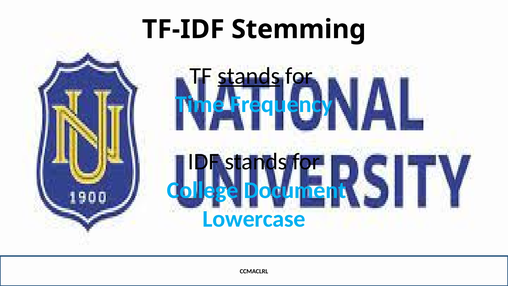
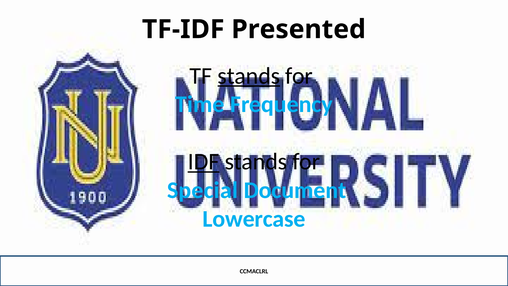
Stemming: Stemming -> Presented (299, 29)
IDF underline: none -> present (204, 162)
College: College -> Special (202, 190)
